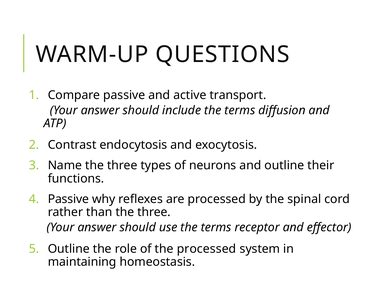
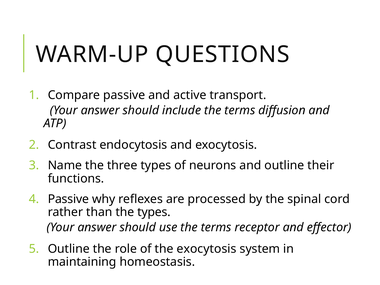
than the three: three -> types (154, 212)
the processed: processed -> exocytosis (207, 249)
